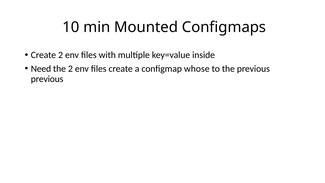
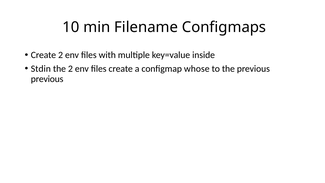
Mounted: Mounted -> Filename (146, 27)
Need: Need -> Stdin (41, 69)
